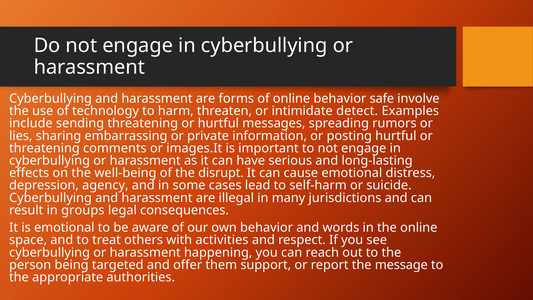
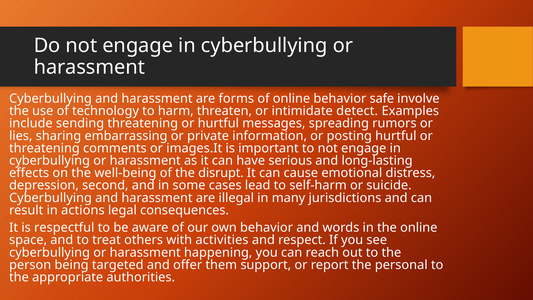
agency: agency -> second (105, 185)
groups: groups -> actions (83, 210)
is emotional: emotional -> respectful (64, 228)
message: message -> personal (401, 265)
